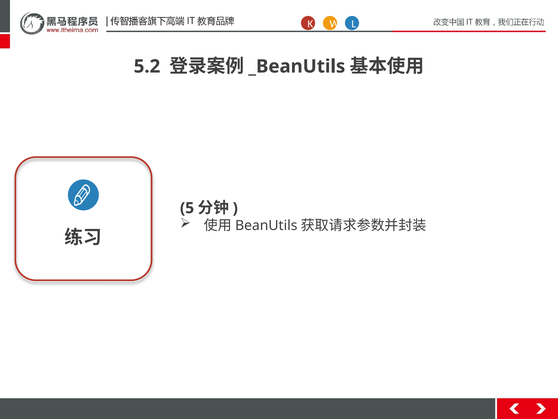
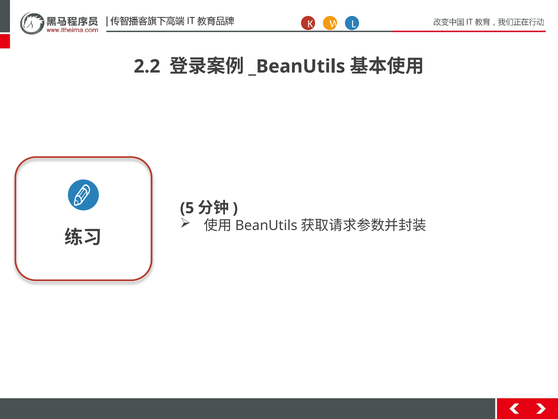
5.2: 5.2 -> 2.2 (147, 66)
